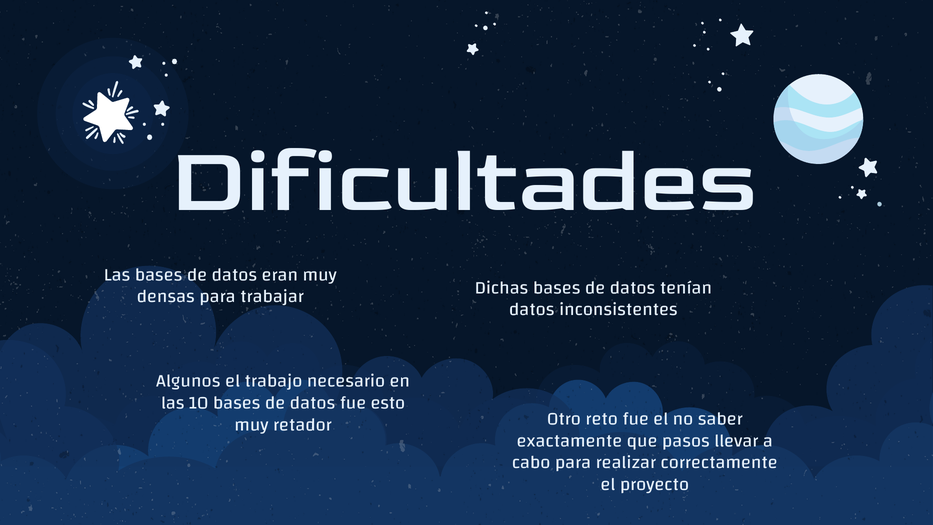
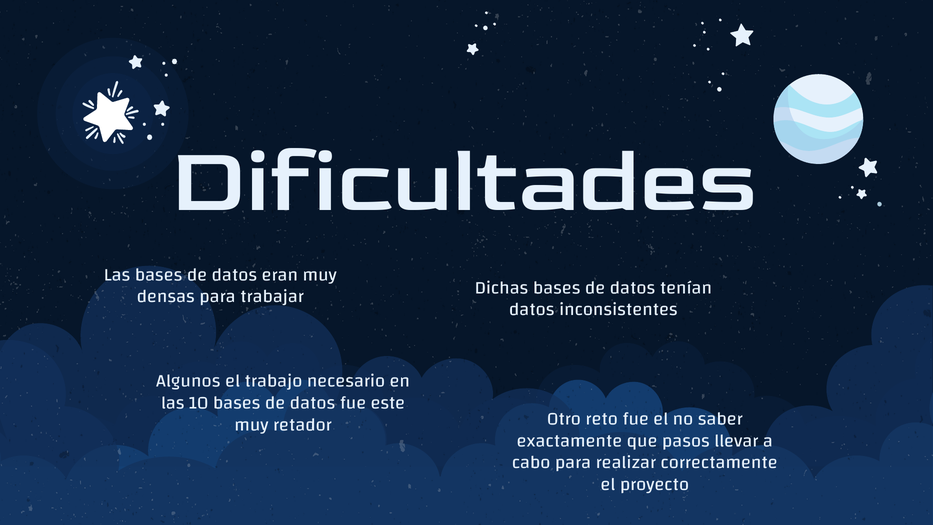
esto: esto -> este (388, 403)
